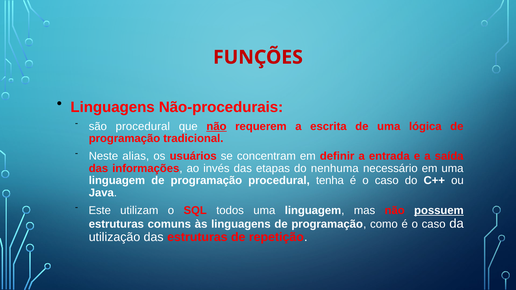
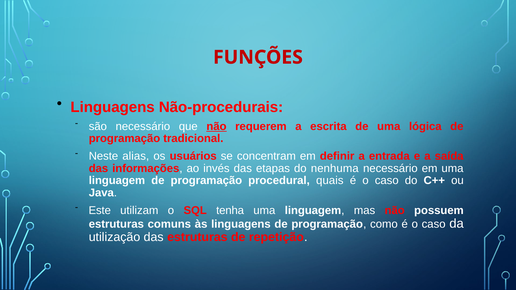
são procedural: procedural -> necessário (143, 126)
tenha: tenha -> quais (330, 181)
todos: todos -> tenha (230, 211)
possuem underline: present -> none (439, 211)
